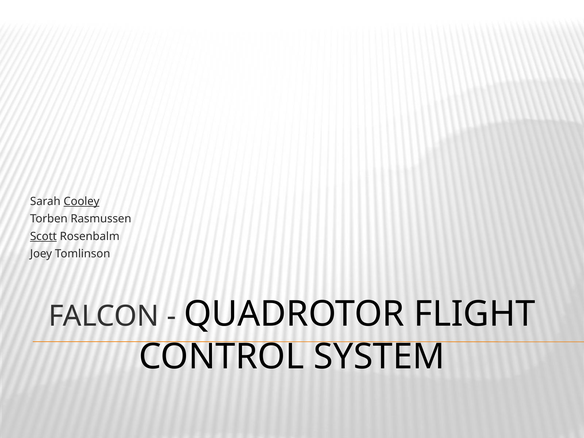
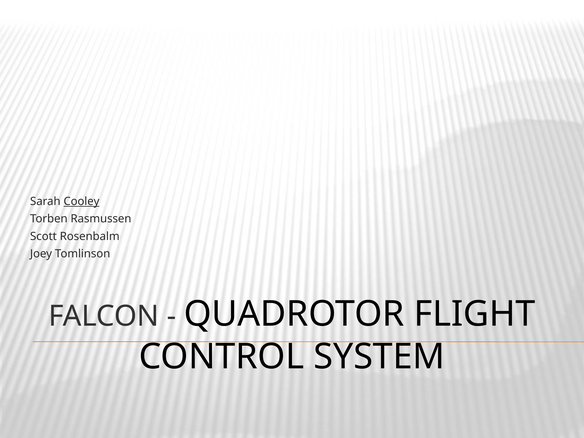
Scott underline: present -> none (43, 236)
